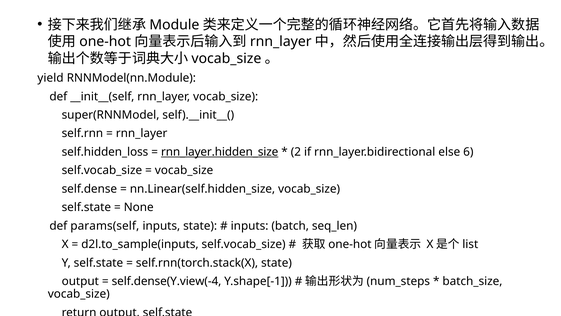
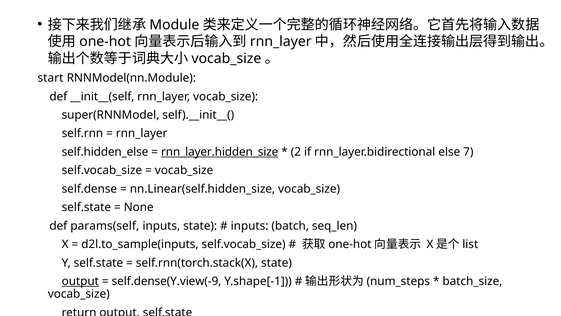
yield: yield -> start (50, 78)
self.hidden_loss: self.hidden_loss -> self.hidden_else (105, 152)
6: 6 -> 7 (468, 152)
output underline: none -> present (80, 281)
self.dense(Y.view(-4: self.dense(Y.view(-4 -> self.dense(Y.view(-9 (167, 281)
